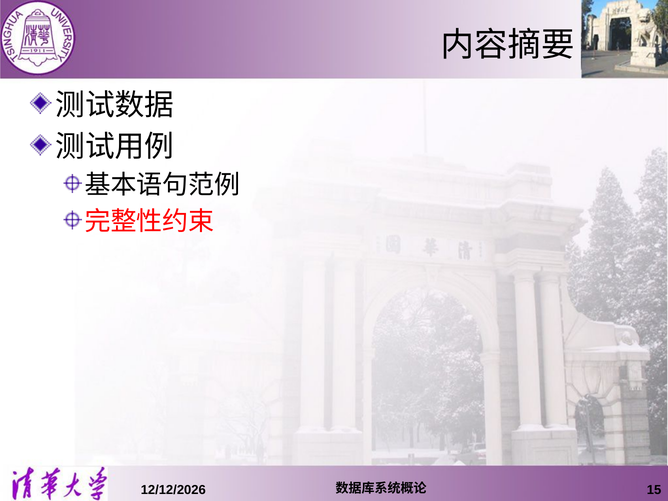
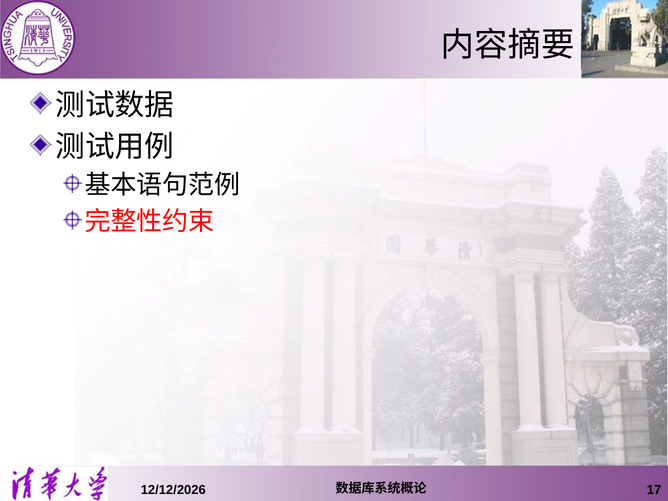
15: 15 -> 17 (654, 490)
